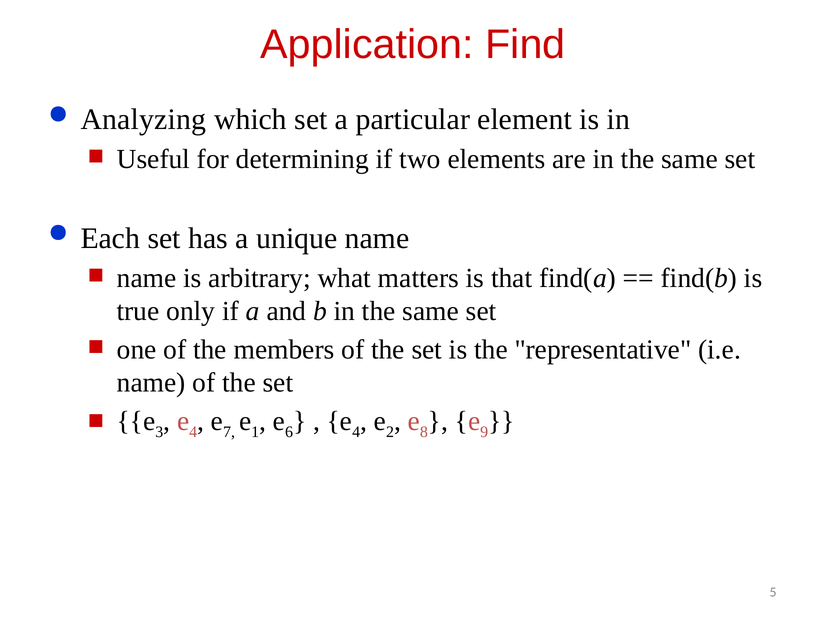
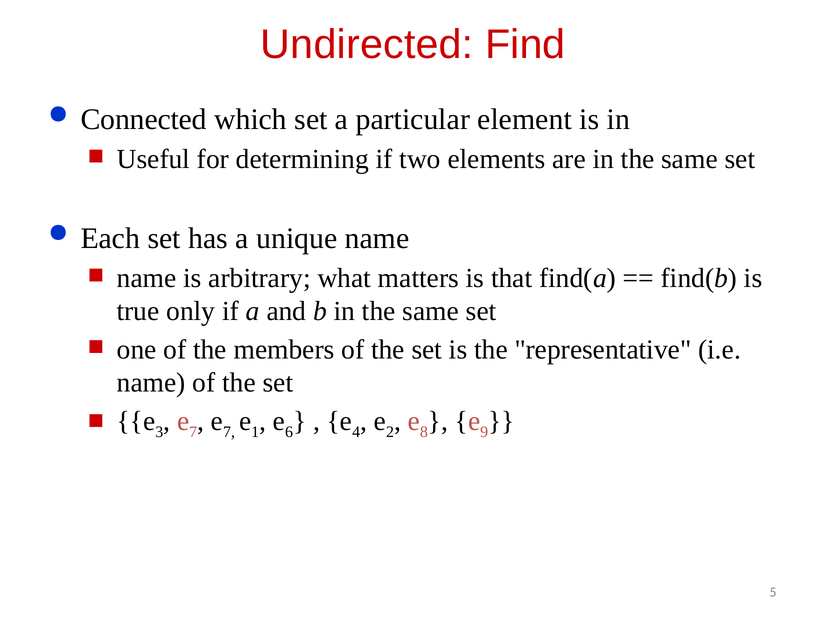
Application: Application -> Undirected (367, 44)
Analyzing: Analyzing -> Connected (144, 119)
4: 4 -> 7 (193, 432)
